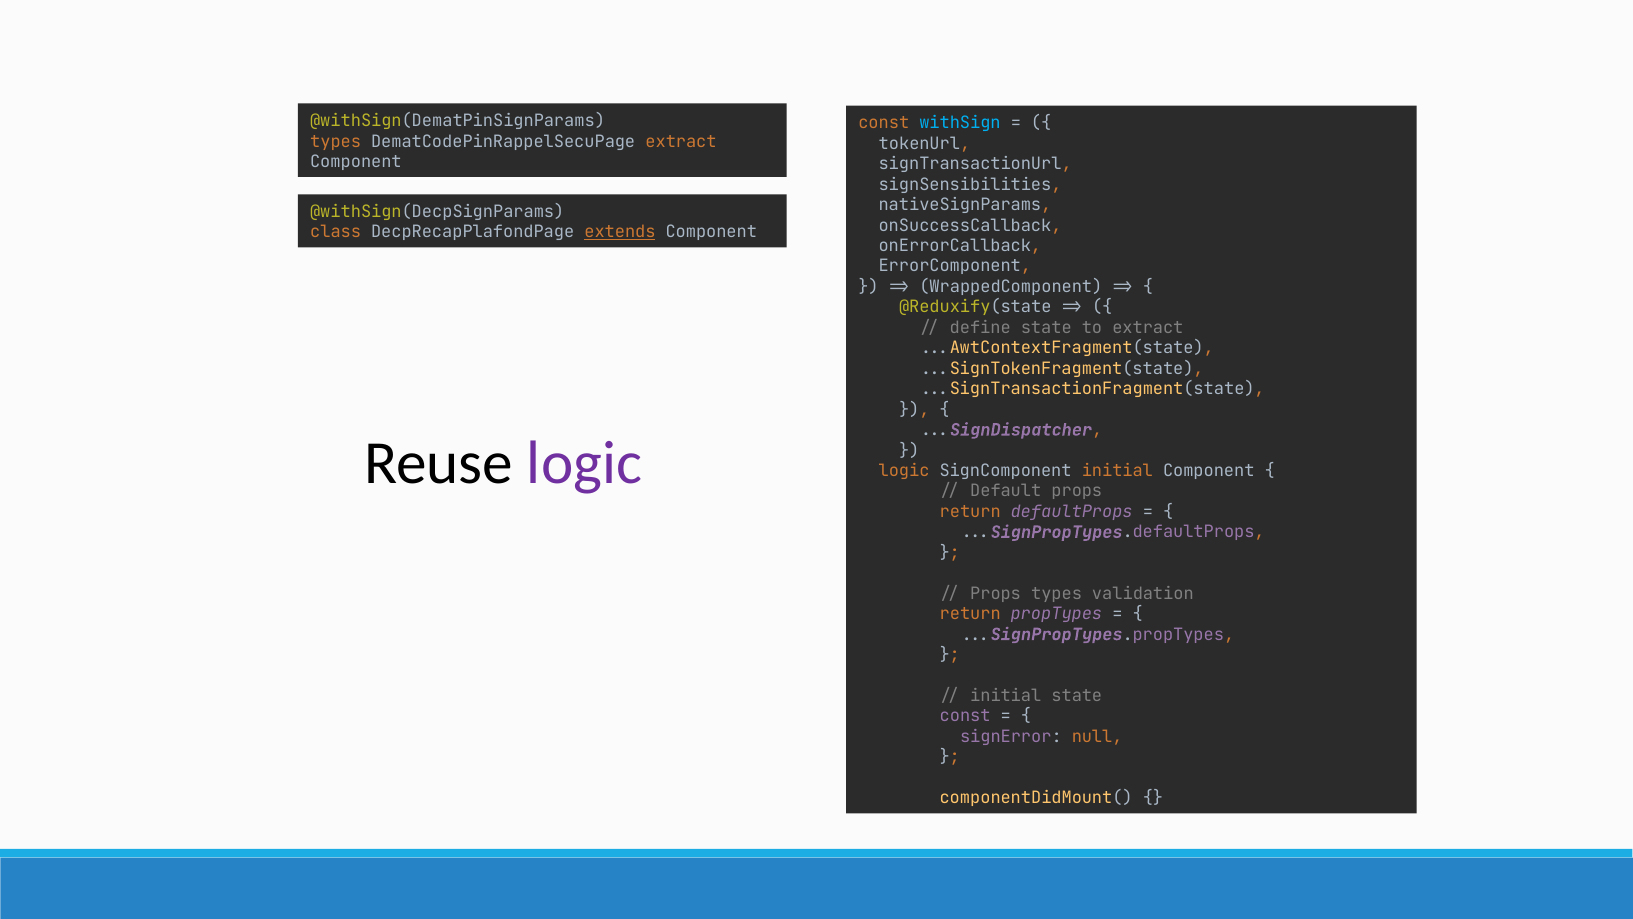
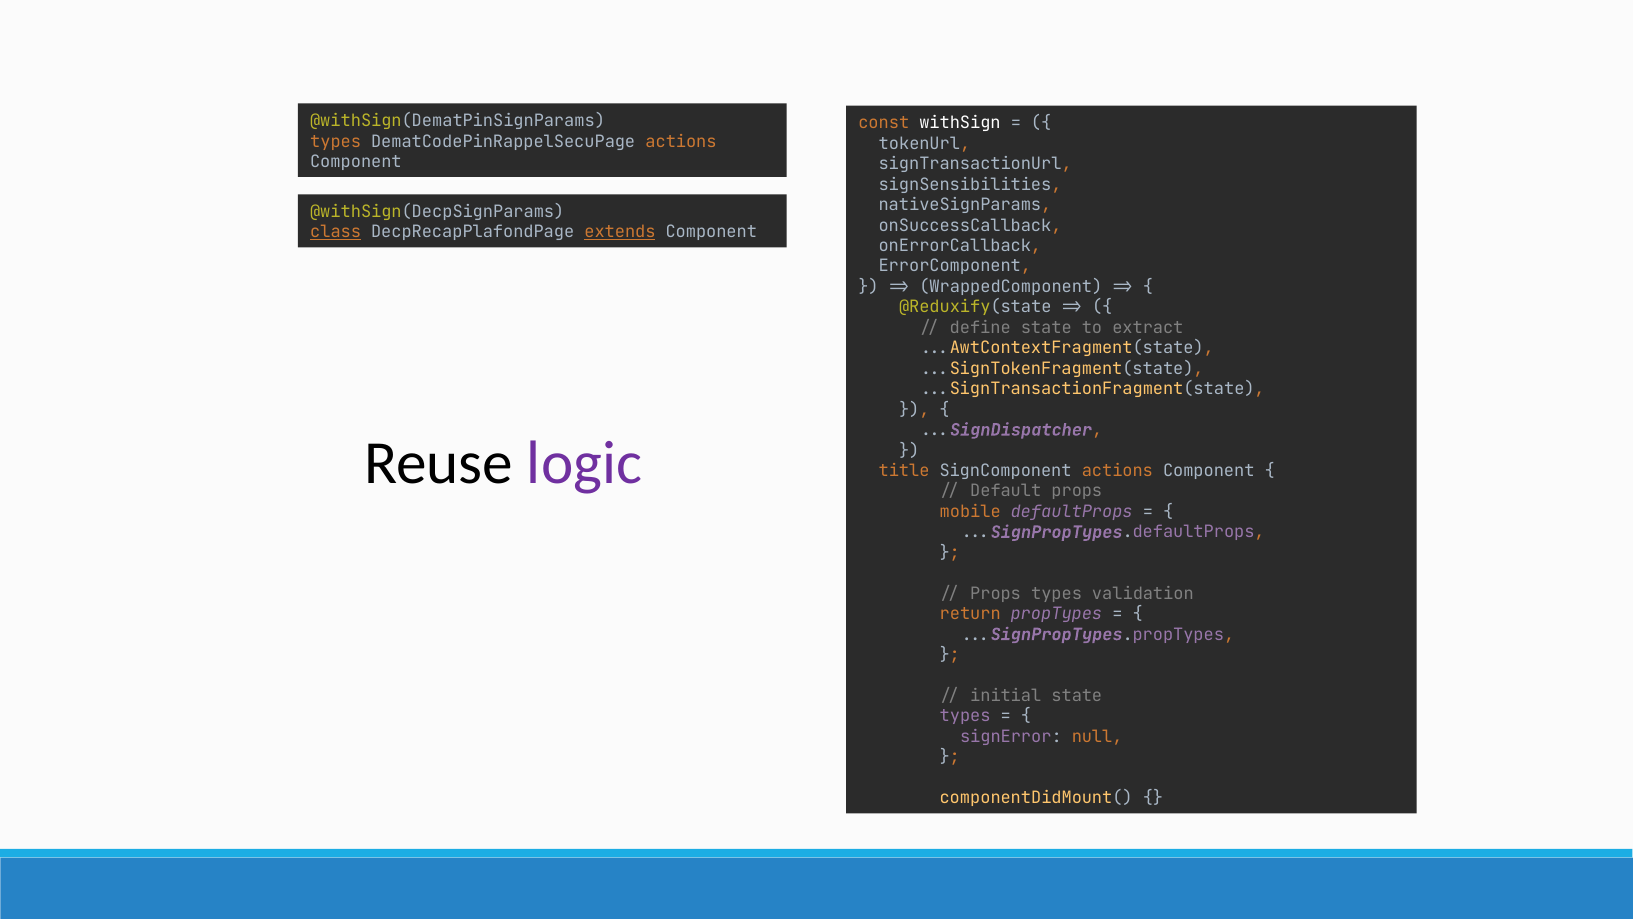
withSign colour: light blue -> white (960, 123)
DematCodePinRappelSecuPage extract: extract -> actions (681, 141)
class underline: none -> present (336, 232)
logic: logic -> title (904, 471)
SignComponent initial: initial -> actions (1117, 471)
return: return -> mobile (970, 512)
const: const -> types (965, 716)
